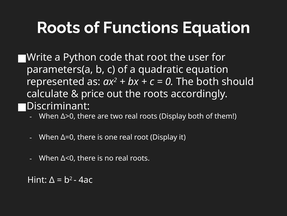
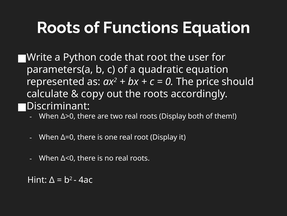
The both: both -> price (208, 81)
price: price -> copy (93, 94)
